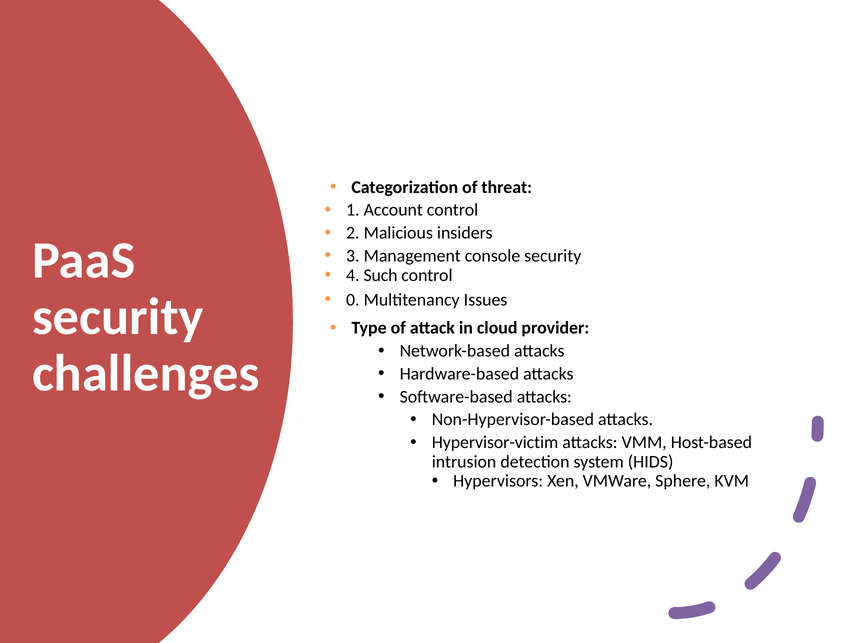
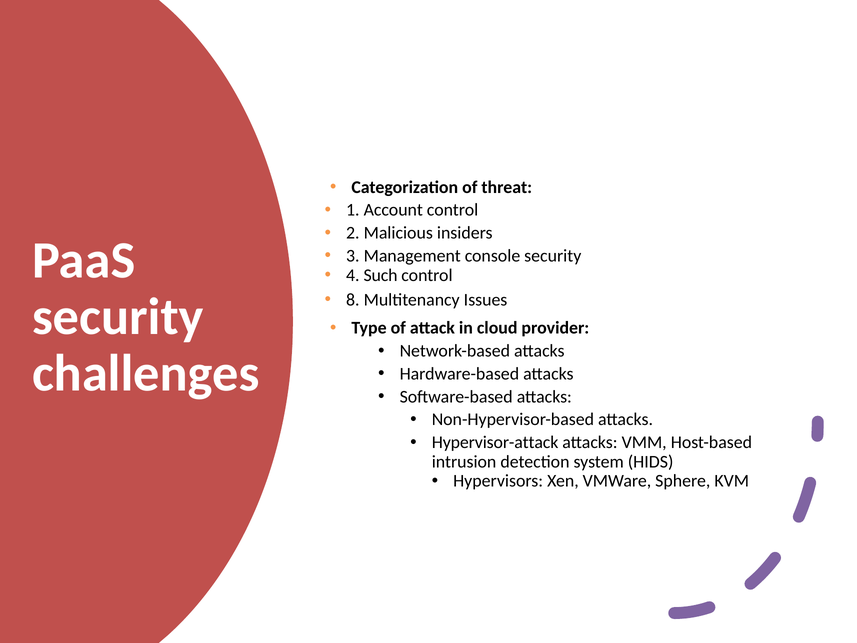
0: 0 -> 8 (353, 300)
Hypervisor-victim: Hypervisor-victim -> Hypervisor-attack (495, 442)
